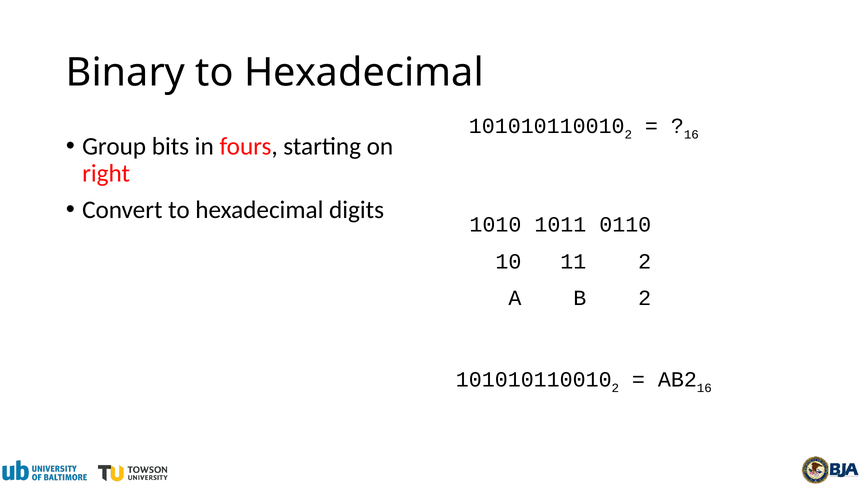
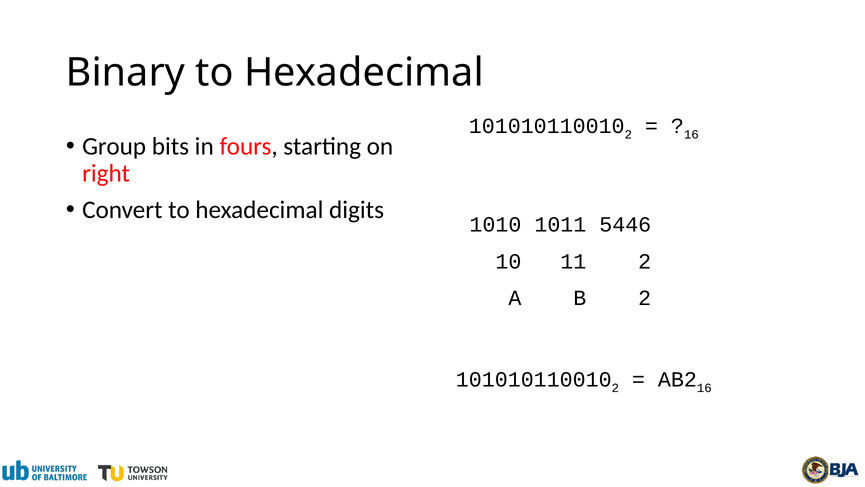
0110: 0110 -> 5446 (625, 224)
